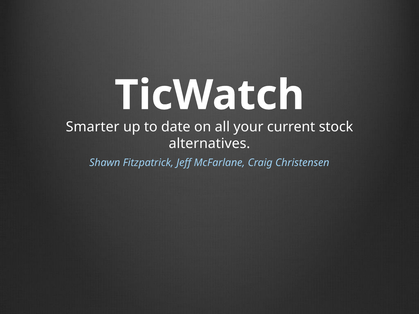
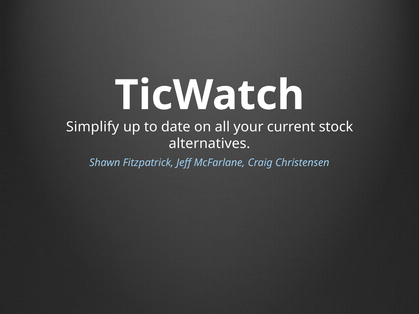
Smarter: Smarter -> Simplify (93, 127)
